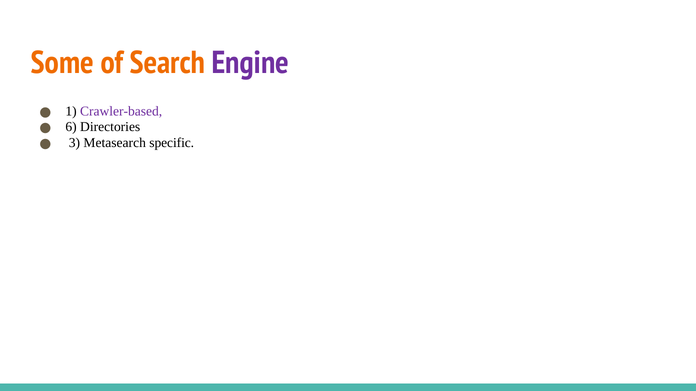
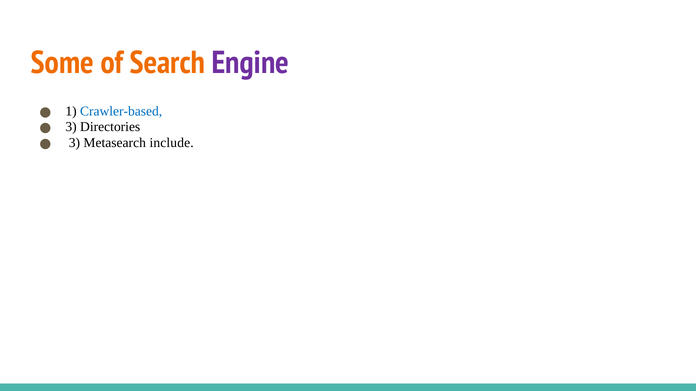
Crawler-based colour: purple -> blue (121, 111)
6: 6 -> 3 (71, 127)
specific: specific -> include (172, 143)
